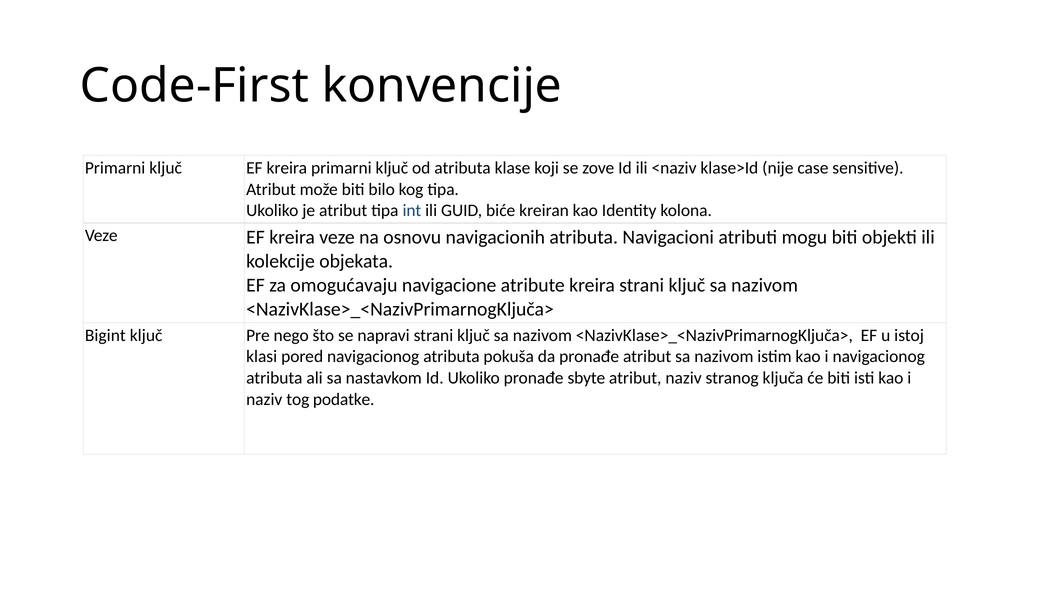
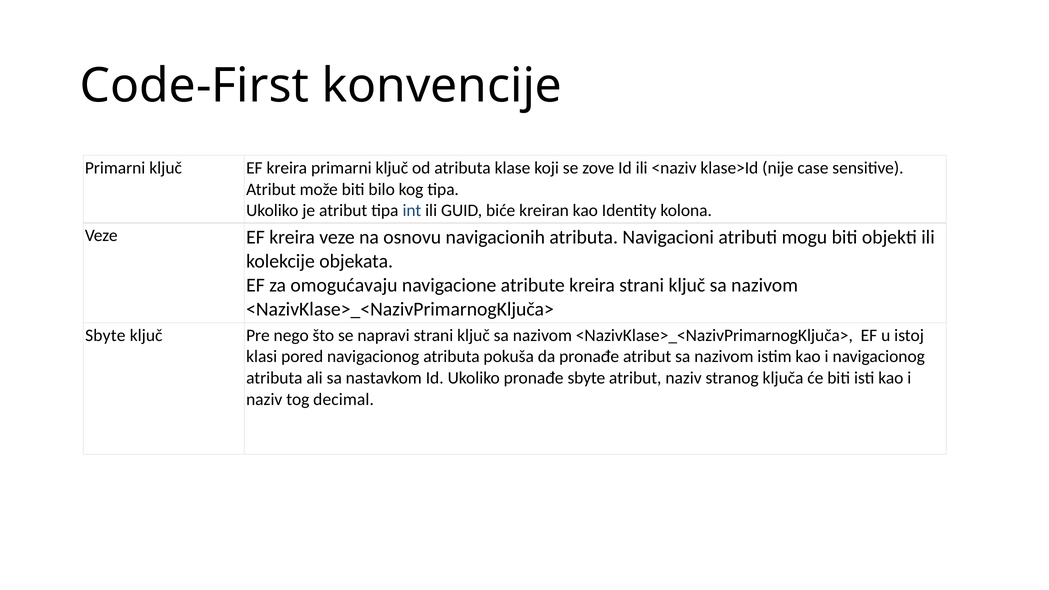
Bigint: Bigint -> Sbyte (105, 335)
podatke: podatke -> decimal (344, 399)
